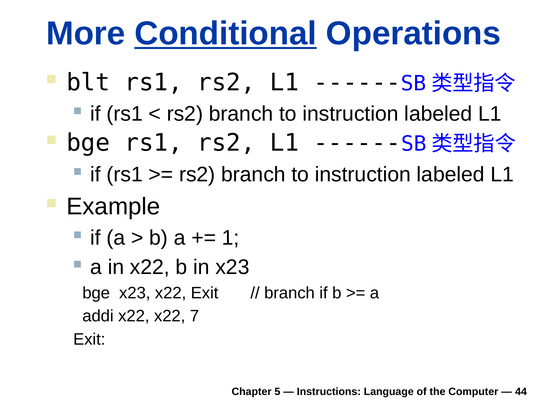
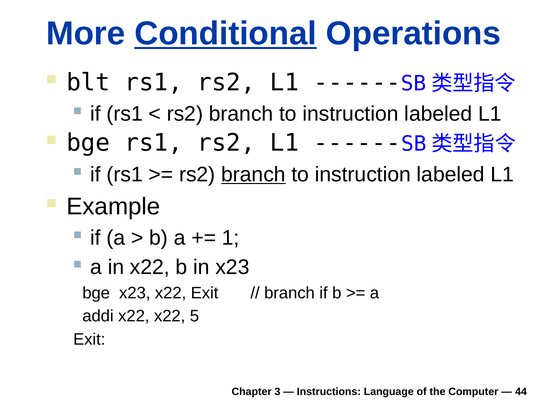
branch underline: none -> present (253, 175)
7: 7 -> 5 (195, 316)
5: 5 -> 3 (277, 392)
